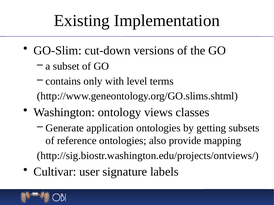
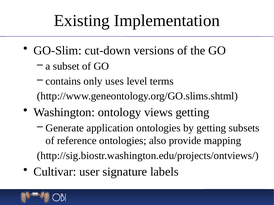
with: with -> uses (115, 81)
views classes: classes -> getting (193, 112)
